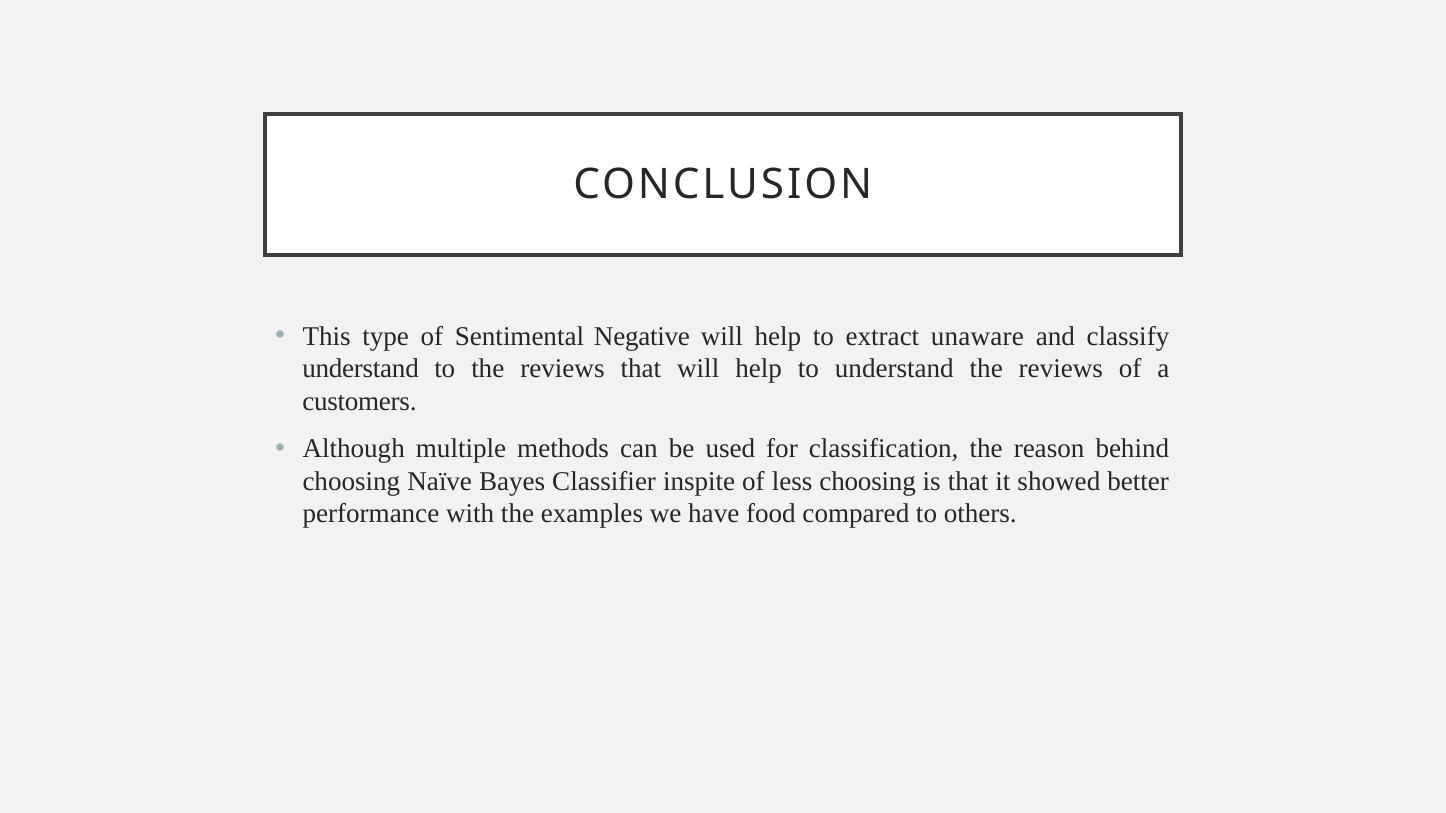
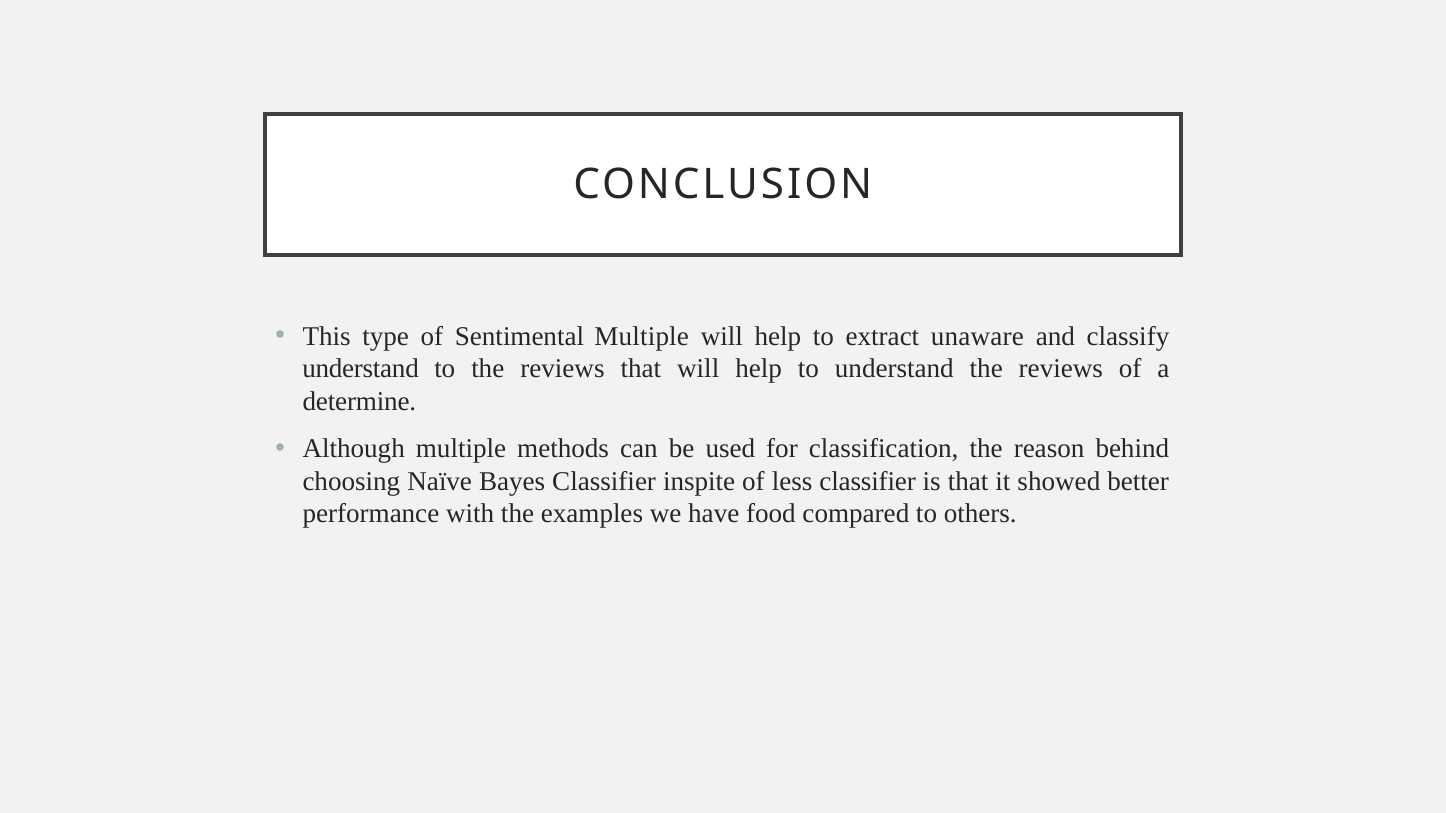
Sentimental Negative: Negative -> Multiple (642, 336)
customers: customers -> determine (359, 402)
less choosing: choosing -> classifier (868, 482)
